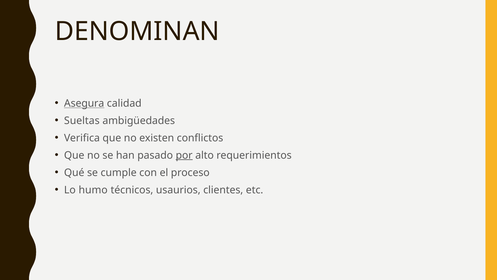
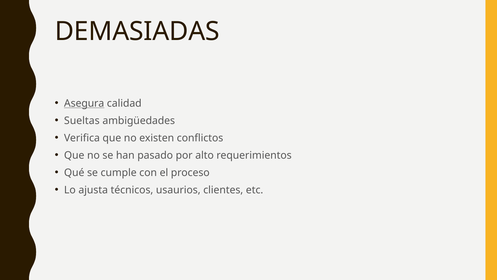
DENOMINAN: DENOMINAN -> DEMASIADAS (137, 32)
por underline: present -> none (184, 155)
humo: humo -> ajusta (93, 190)
